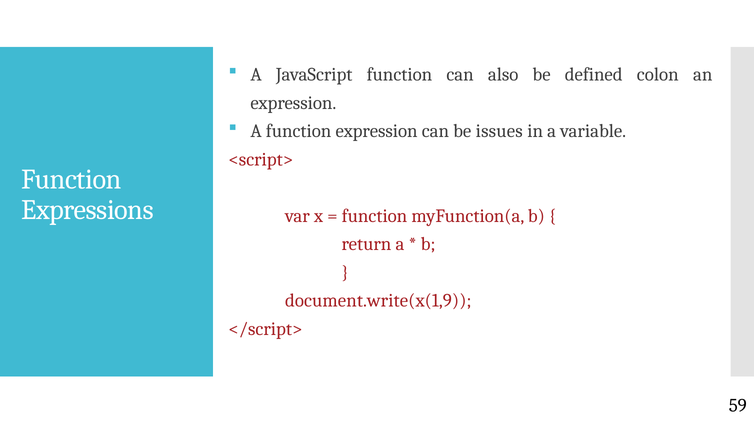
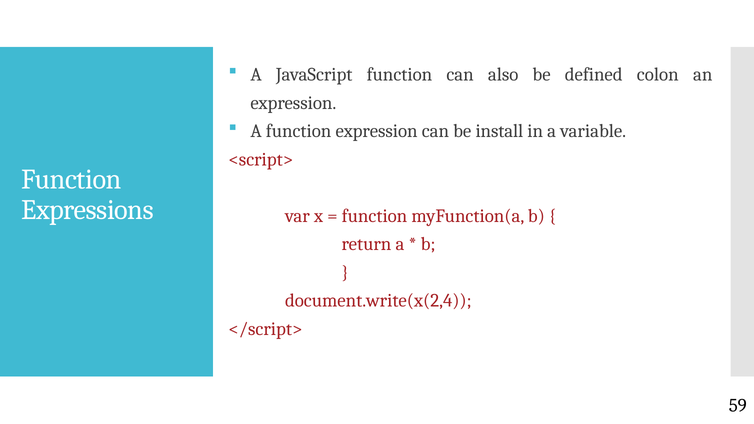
issues: issues -> install (499, 131)
document.write(x(1,9: document.write(x(1,9 -> document.write(x(2,4 (378, 301)
